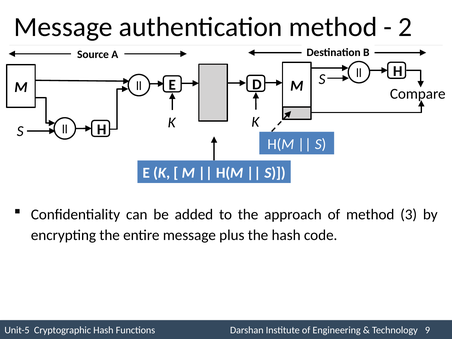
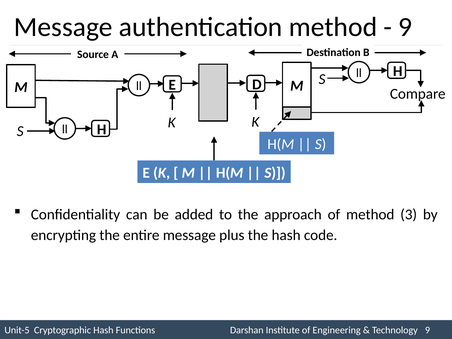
2: 2 -> 9 (405, 27)
